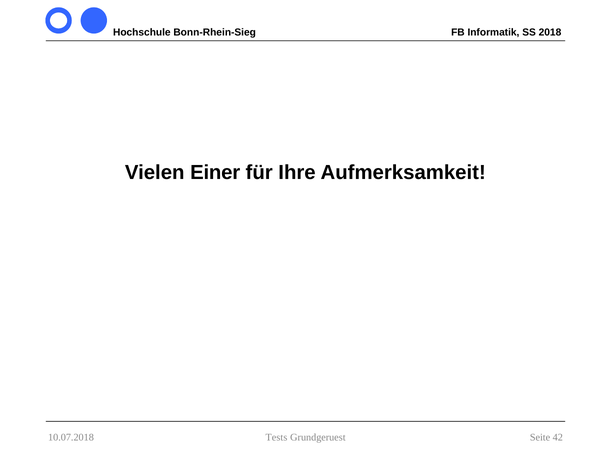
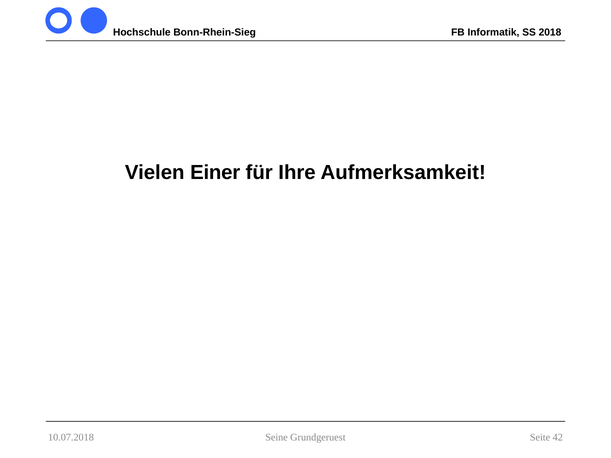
Tests: Tests -> Seine (277, 438)
